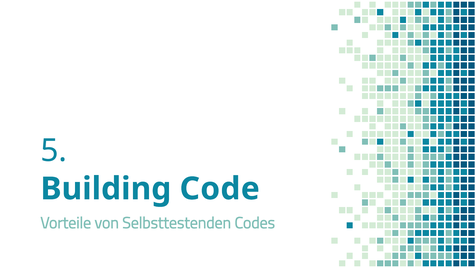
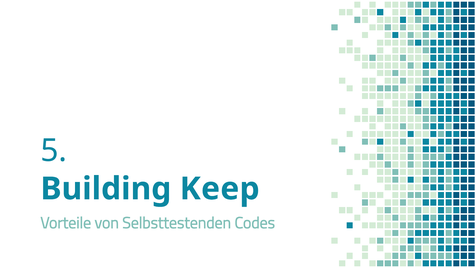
Code: Code -> Keep (220, 189)
